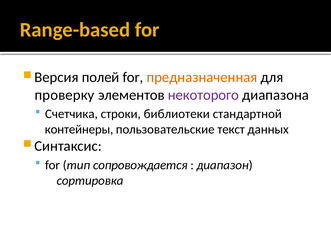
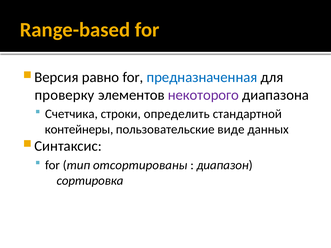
полей: полей -> равно (101, 77)
предназначенная colour: orange -> blue (202, 77)
библиотеки: библиотеки -> определить (177, 114)
текст: текст -> виде (231, 130)
сопровождается: сопровождается -> отсортированы (140, 165)
